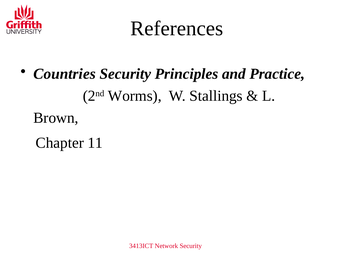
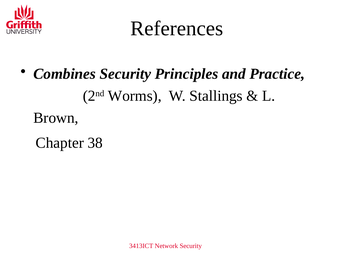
Countries: Countries -> Combines (65, 74)
11: 11 -> 38 (95, 143)
